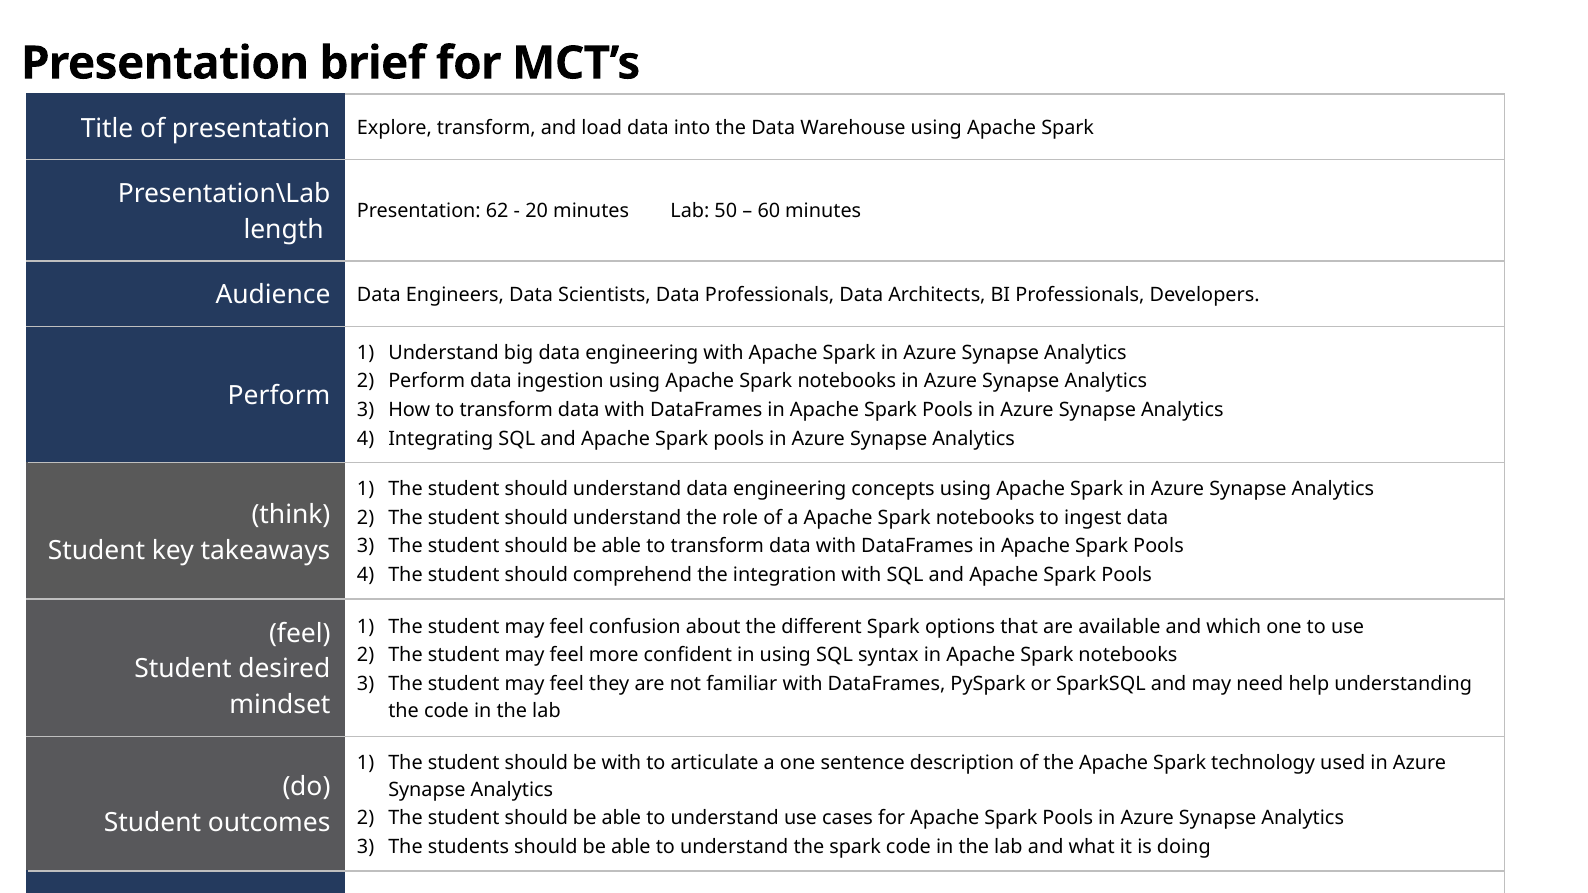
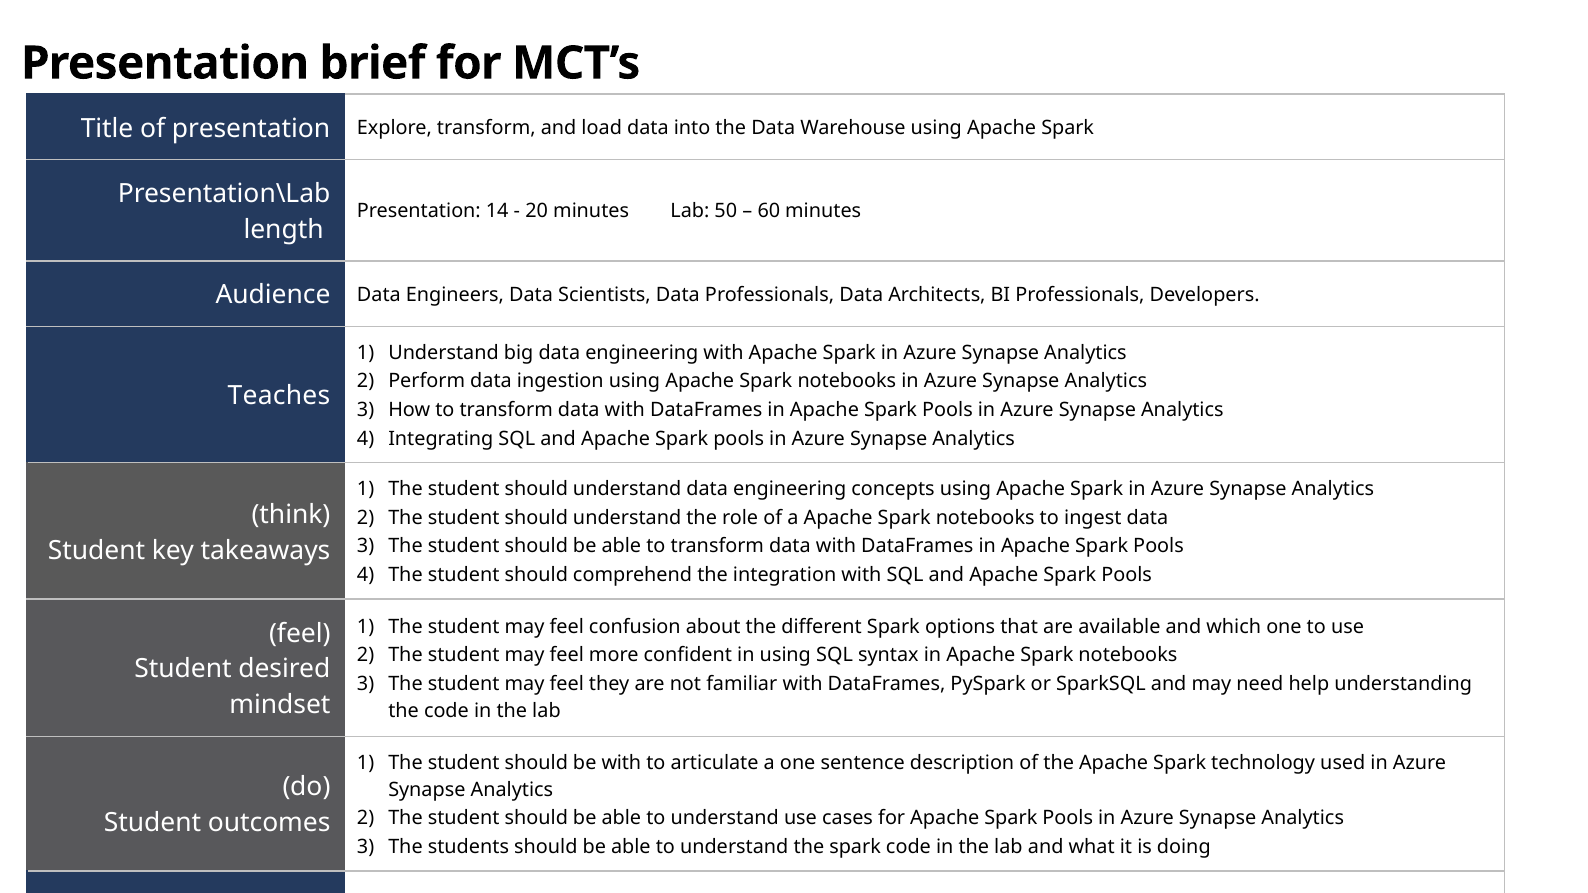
62: 62 -> 14 (497, 211)
Perform: Perform -> Teaches (279, 396)
